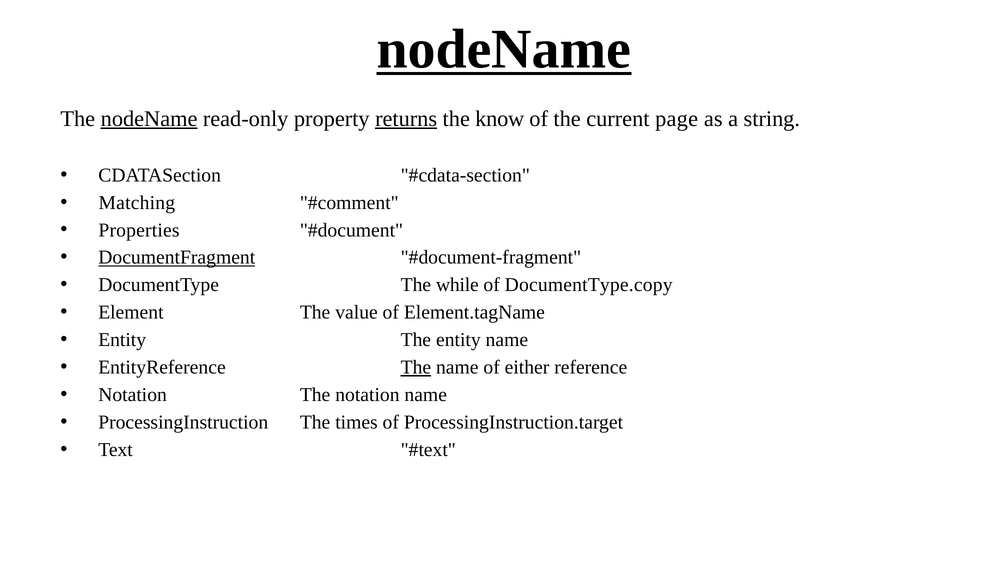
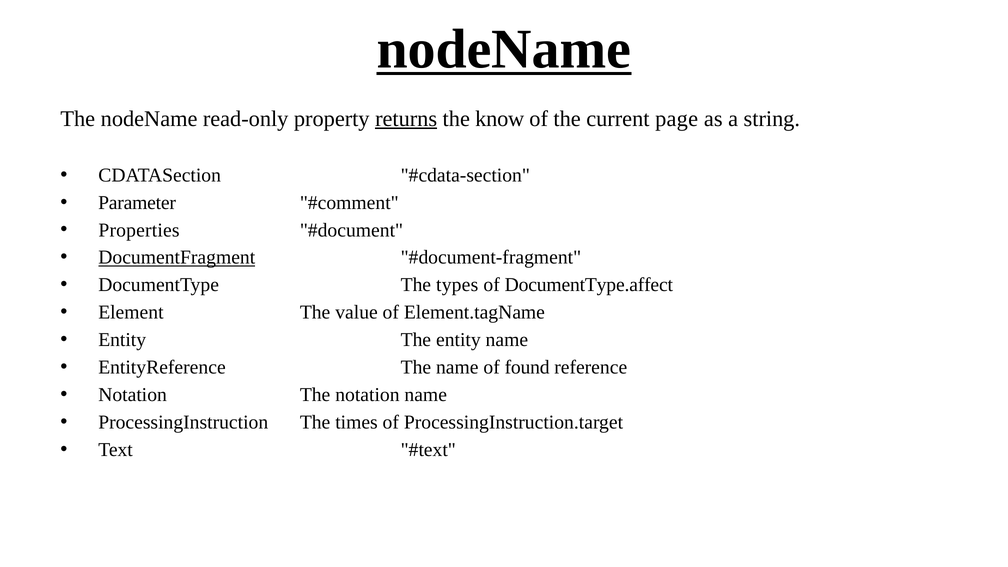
nodeName underline: present -> none (149, 119)
Matching: Matching -> Parameter (137, 203)
while: while -> types (457, 285)
DocumentType.copy: DocumentType.copy -> DocumentType.affect (589, 285)
The underline: present -> none (416, 367)
either: either -> found (527, 367)
